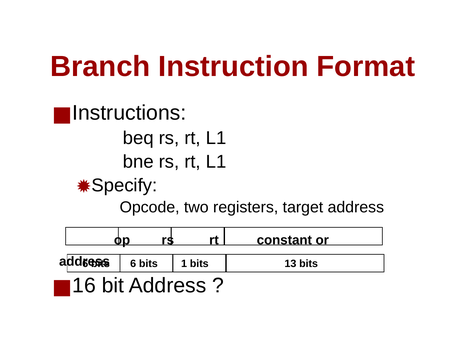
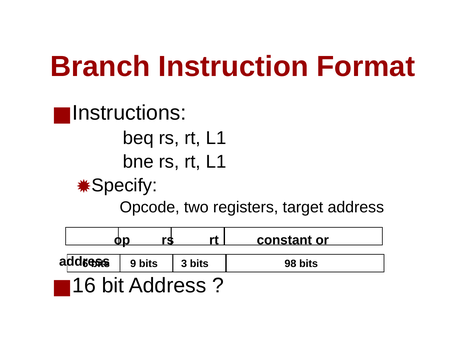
6: 6 -> 9 (133, 264)
1: 1 -> 3 (184, 264)
13: 13 -> 98 (290, 264)
